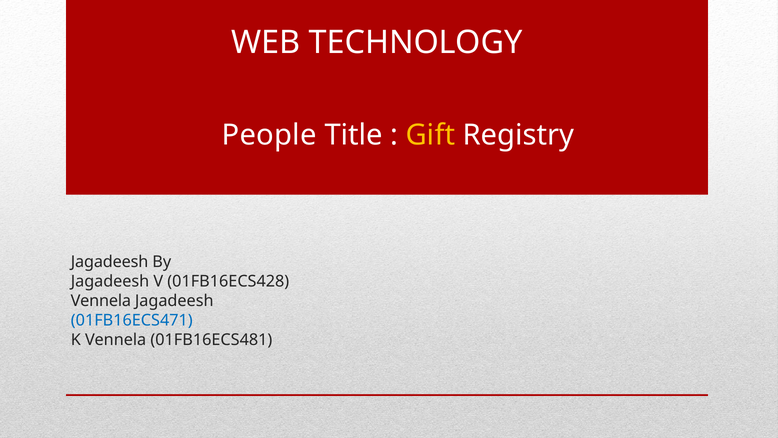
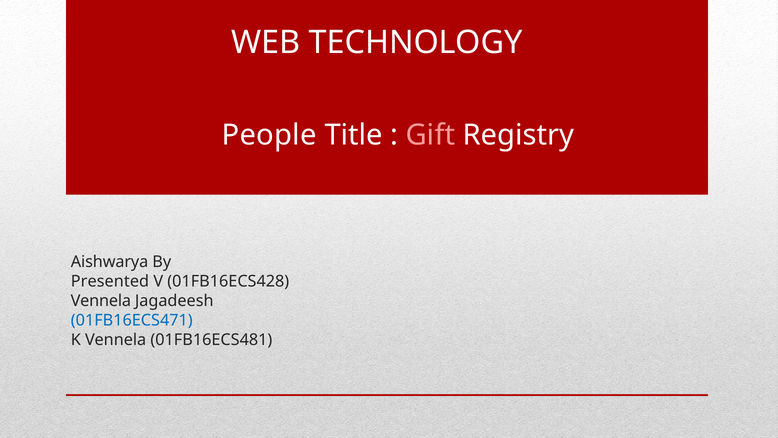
Gift colour: yellow -> pink (430, 135)
Jagadeesh: Jagadeesh -> Aishwarya (110, 262)
Jagadeesh: Jagadeesh -> Presented (110, 281)
